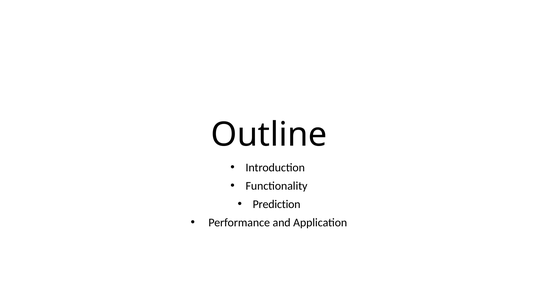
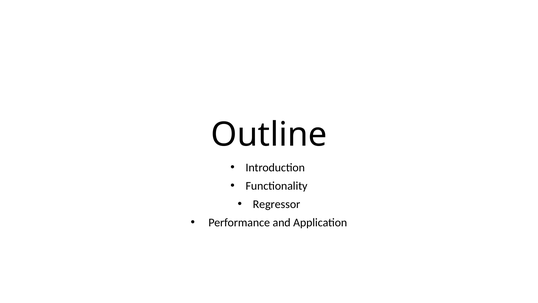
Prediction: Prediction -> Regressor (277, 204)
